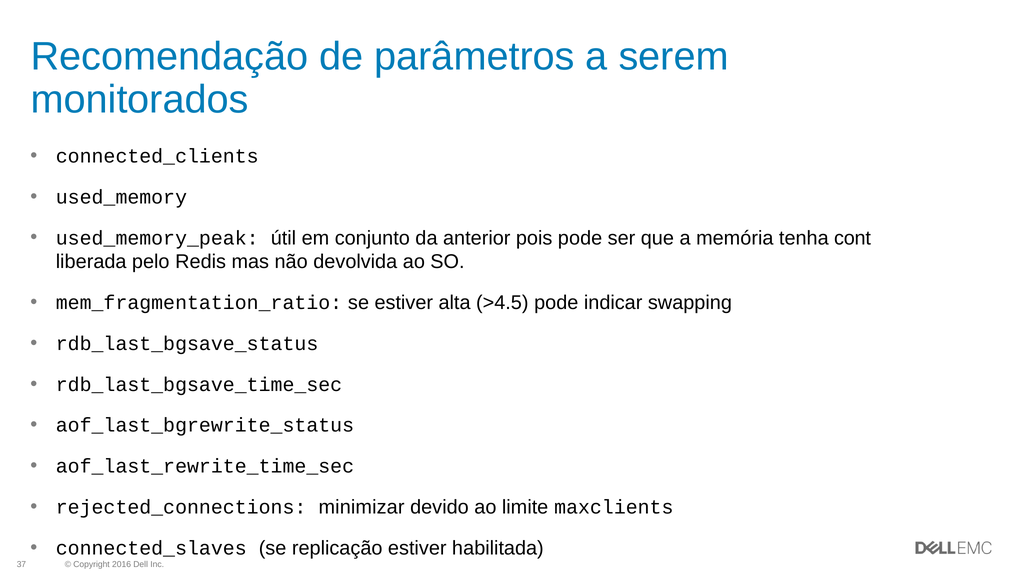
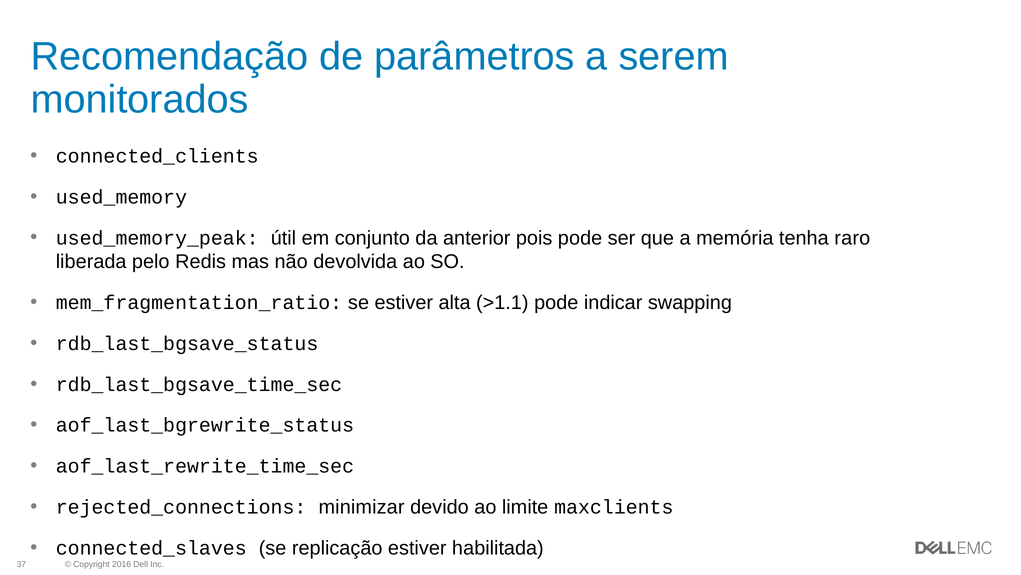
cont: cont -> raro (852, 238)
>4.5: >4.5 -> >1.1 (502, 302)
